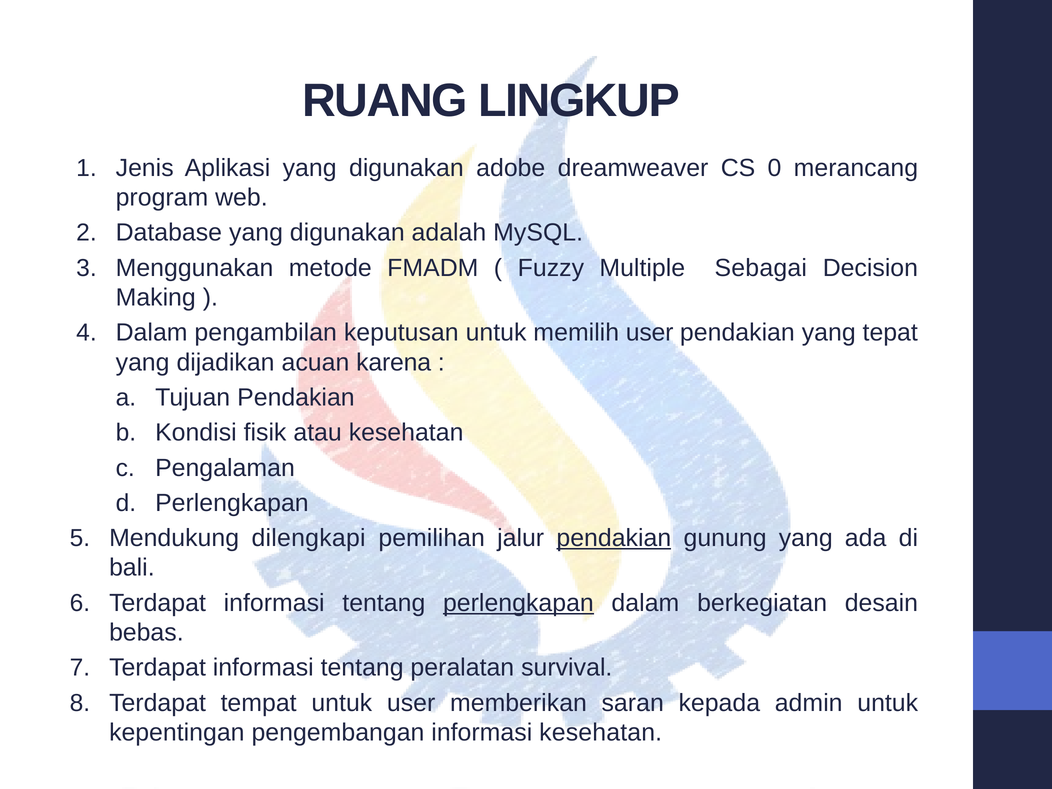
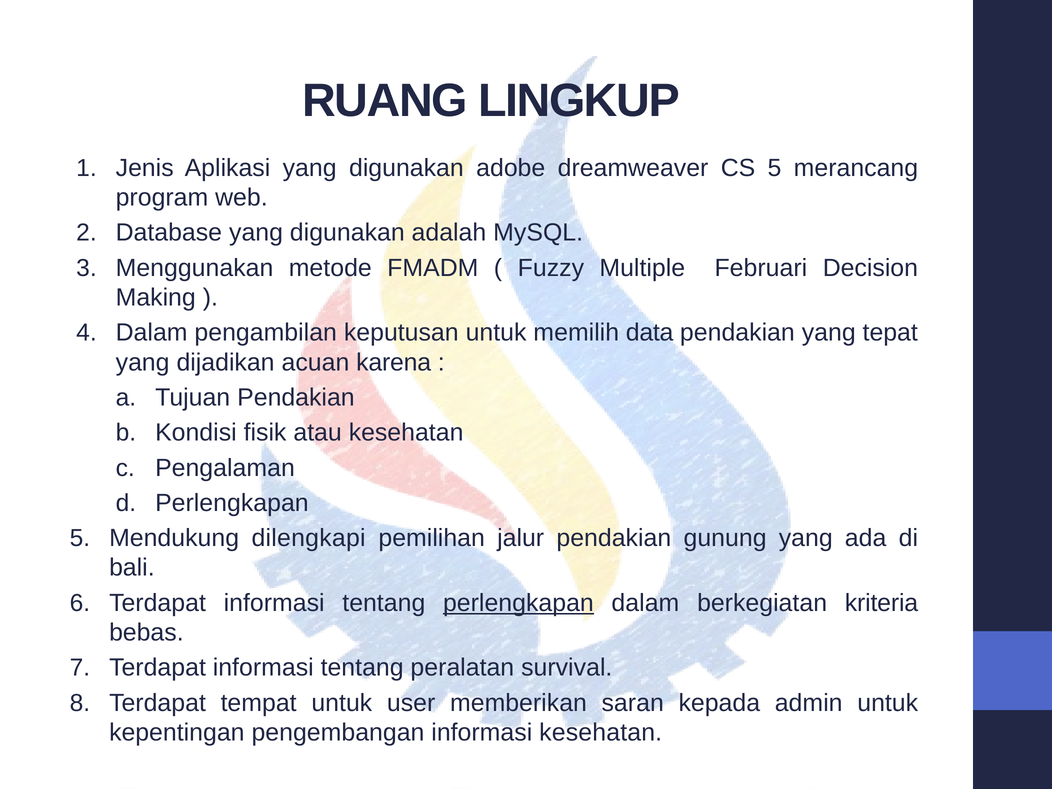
CS 0: 0 -> 5 (774, 168)
Sebagai: Sebagai -> Februari (761, 268)
memilih user: user -> data (650, 333)
pendakian underline: present -> none (614, 538)
desain: desain -> kriteria (881, 603)
